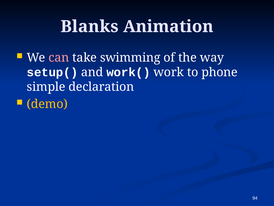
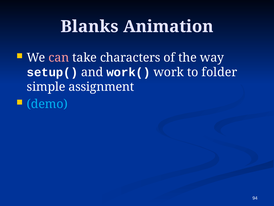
swimming: swimming -> characters (130, 57)
phone: phone -> folder (219, 72)
declaration: declaration -> assignment (101, 87)
demo colour: yellow -> light blue (47, 104)
